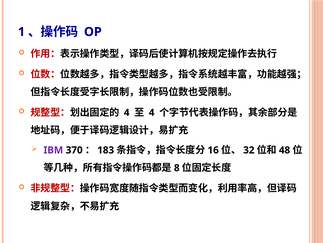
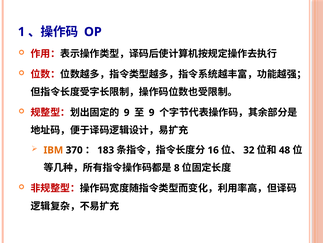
4: 4 -> 9 (127, 112)
4: 4 -> 9 (152, 112)
IBM colour: purple -> orange (53, 150)
